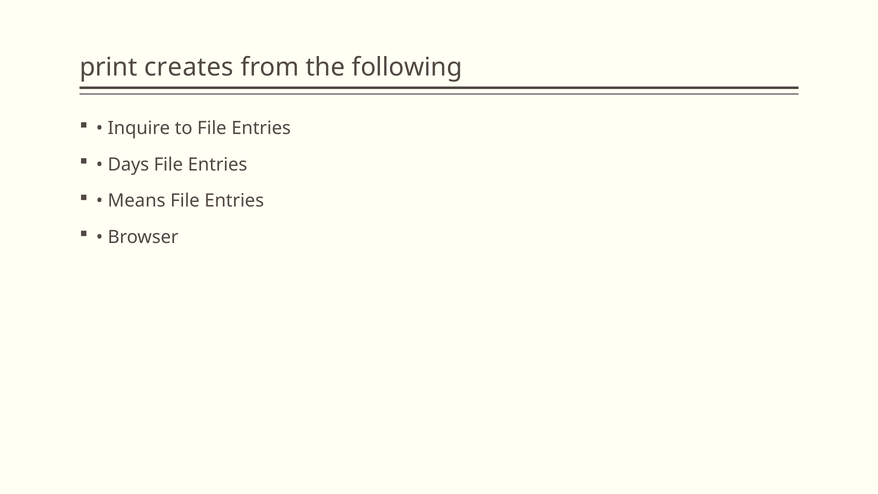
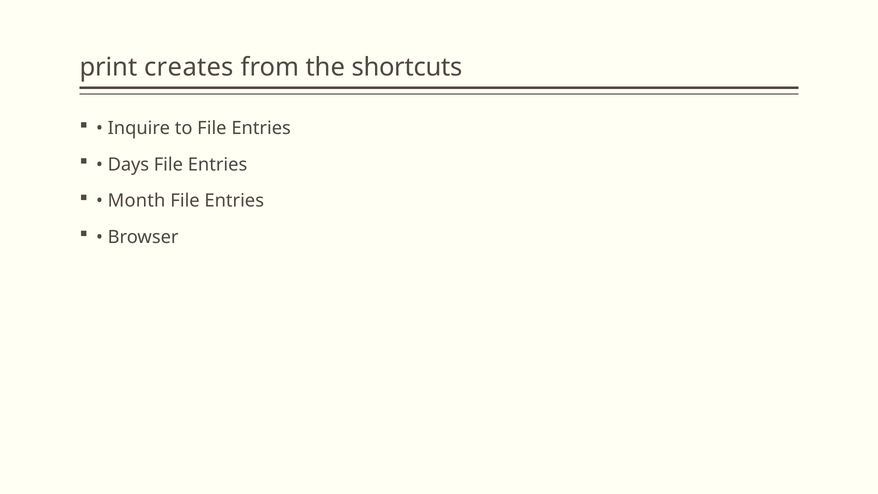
following: following -> shortcuts (407, 67)
Means: Means -> Month (137, 201)
